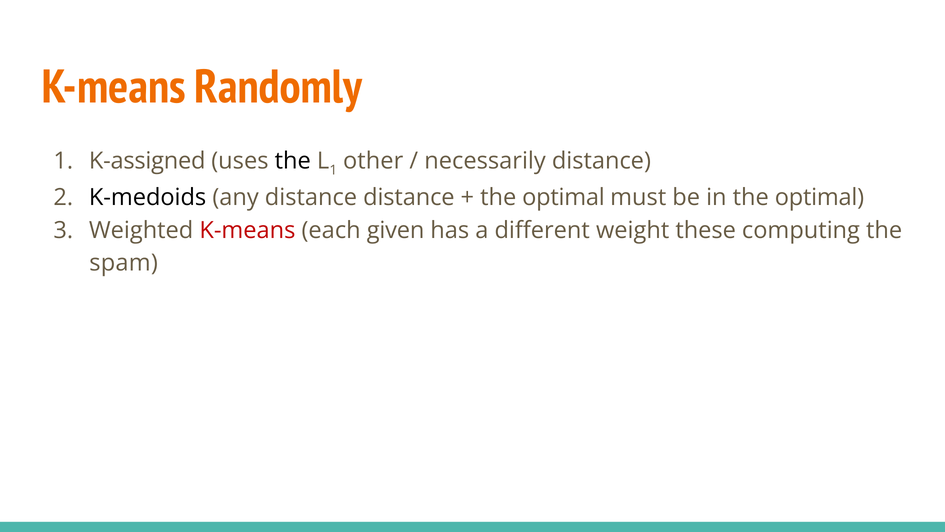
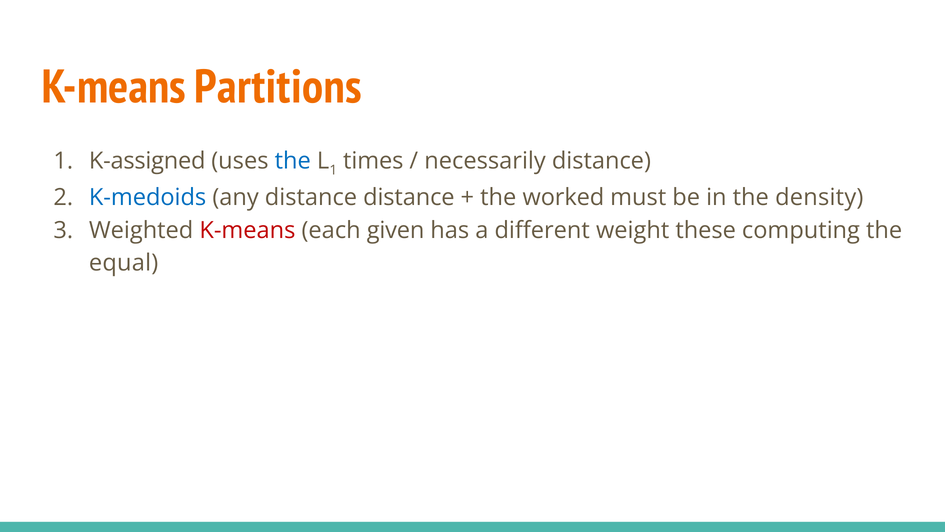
Randomly: Randomly -> Partitions (278, 87)
the colour: black -> blue (293, 161)
other: other -> times (373, 161)
K-medoids colour: black -> blue (148, 197)
optimal: optimal -> worked (563, 197)
in the optimal: optimal -> density (819, 197)
spam: spam -> equal (124, 263)
